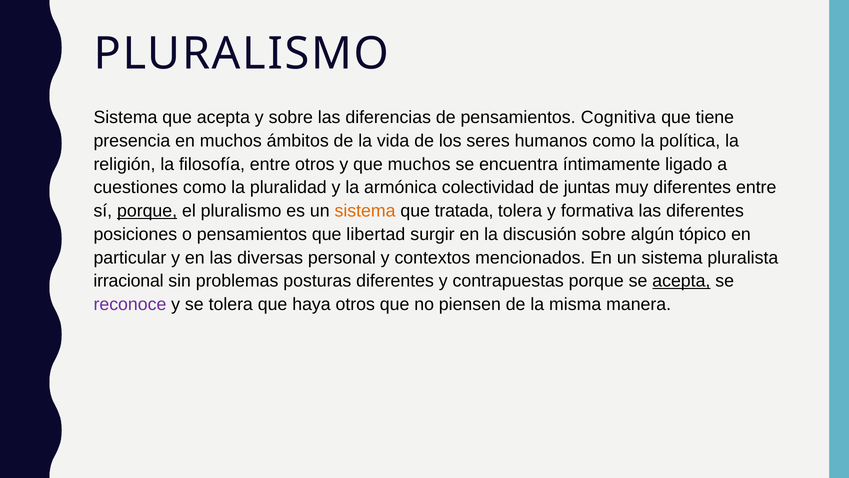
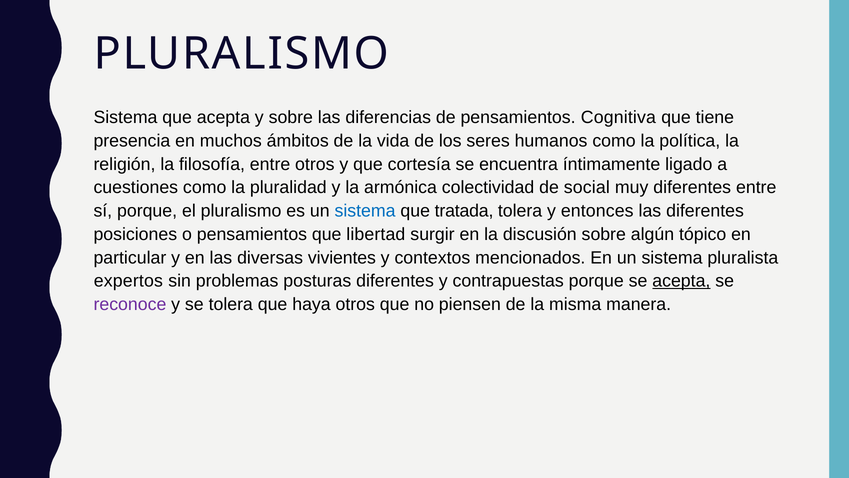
que muchos: muchos -> cortesía (419, 164)
juntas: juntas -> social (587, 187)
porque underline: present -> none (147, 211)
sistema colour: orange -> blue (365, 211)
formativa: formativa -> entonces (597, 211)
personal: personal -> vivientes (342, 257)
irracional: irracional -> expertos (128, 281)
